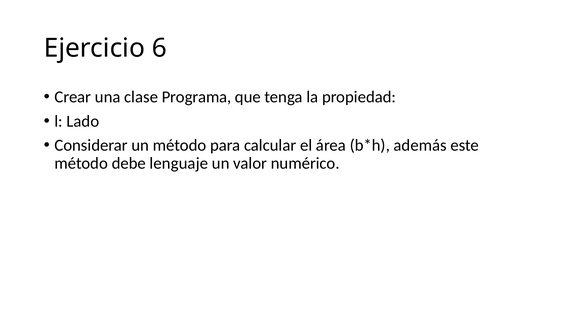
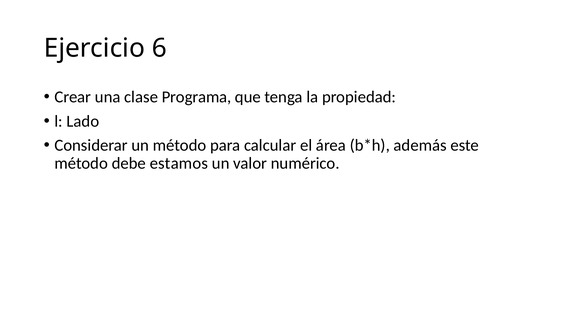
lenguaje: lenguaje -> estamos (179, 163)
